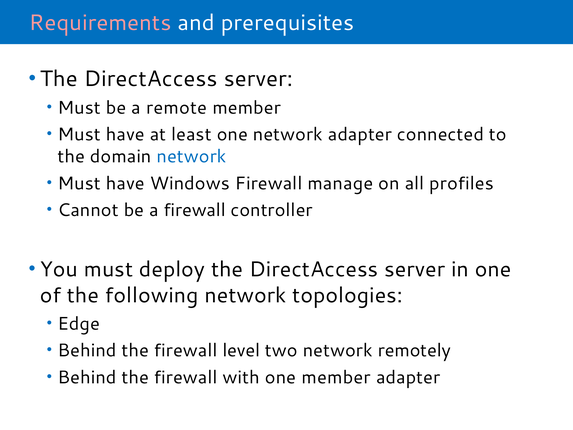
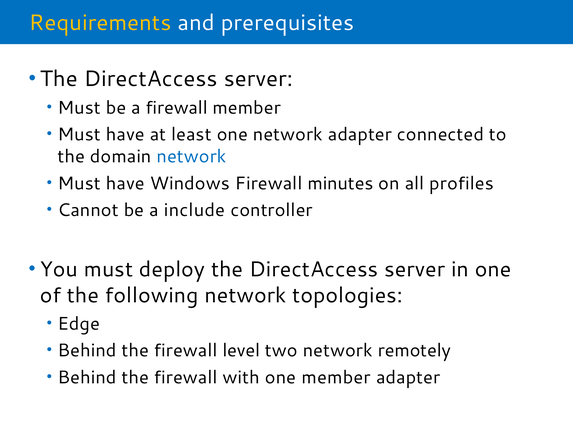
Requirements colour: pink -> yellow (100, 23)
a remote: remote -> firewall (177, 108)
manage: manage -> minutes (340, 183)
a firewall: firewall -> include (194, 210)
